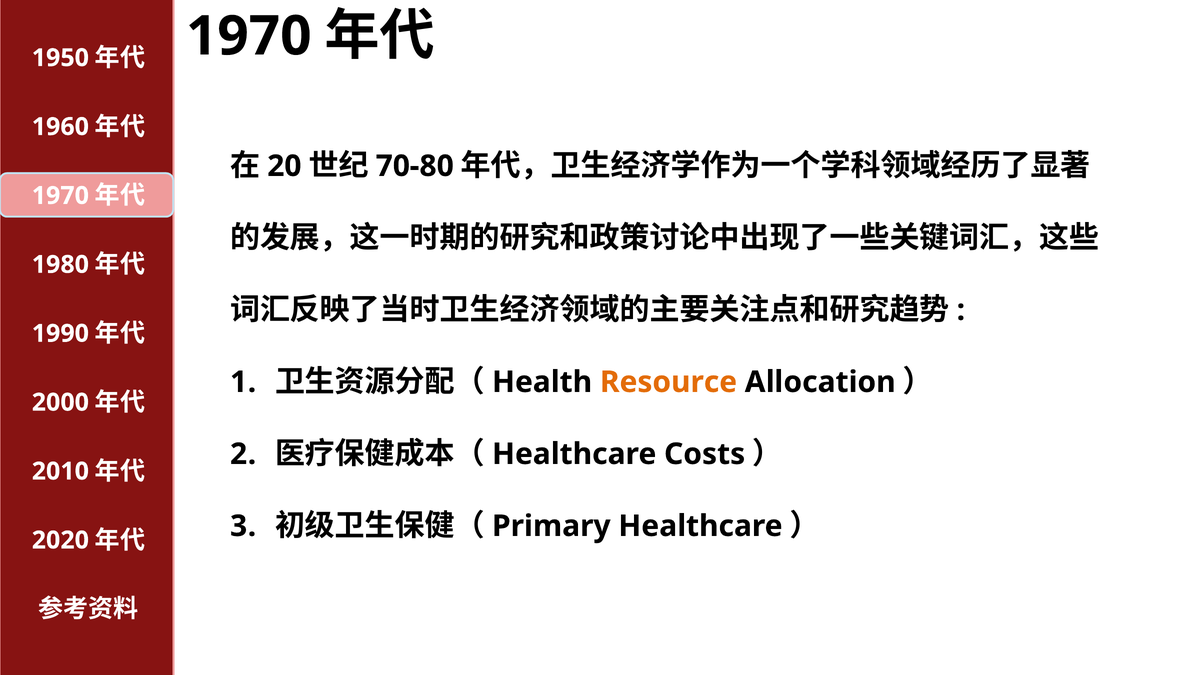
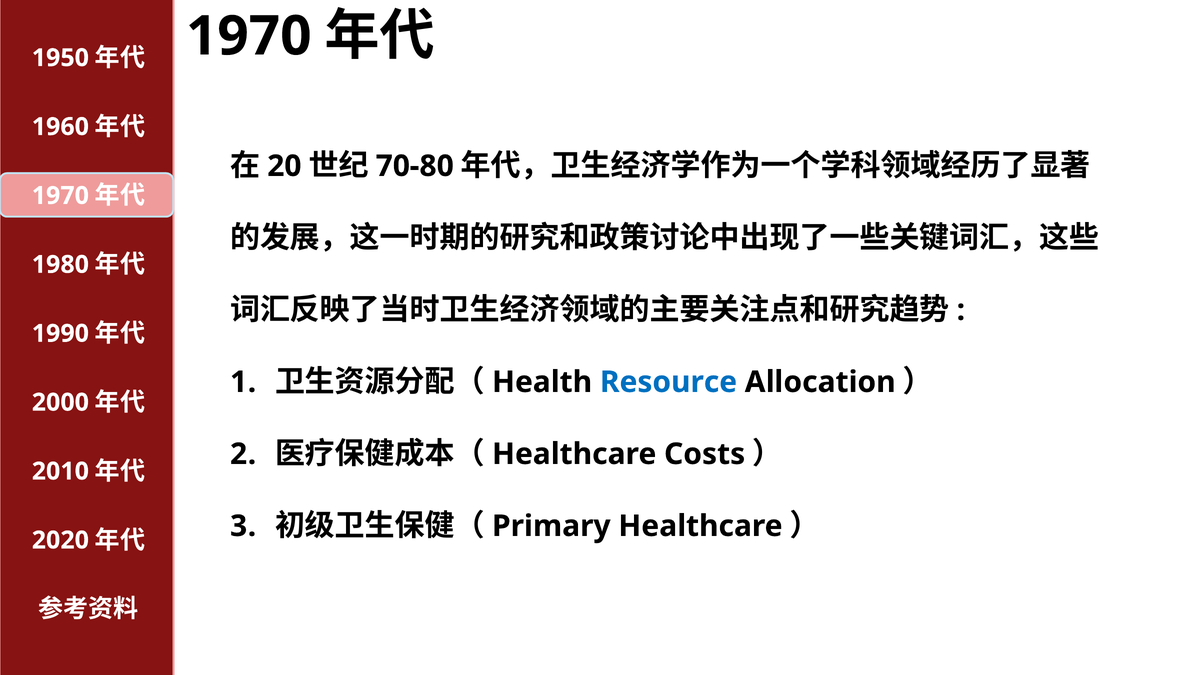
Resource colour: orange -> blue (669, 382)
